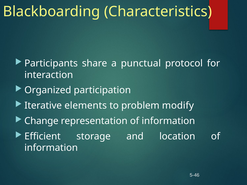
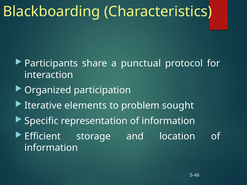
modify: modify -> sought (178, 106)
Change: Change -> Specific (41, 121)
